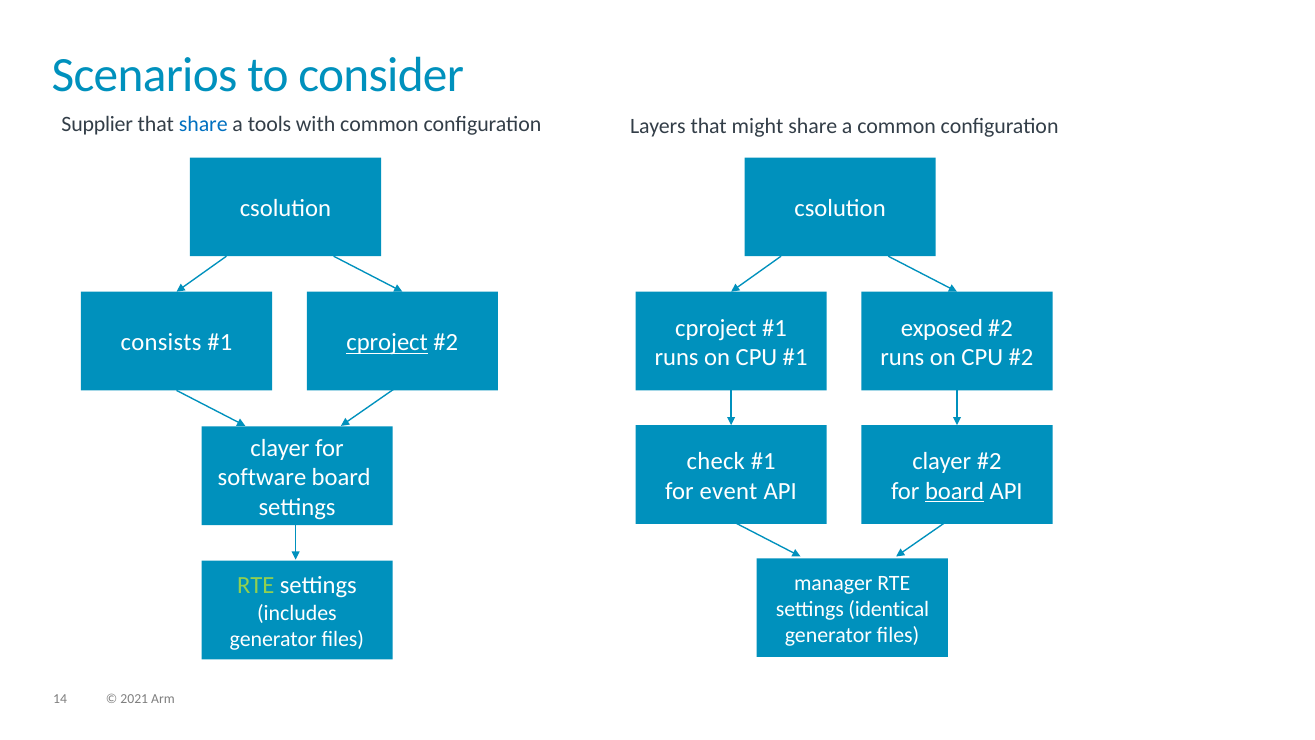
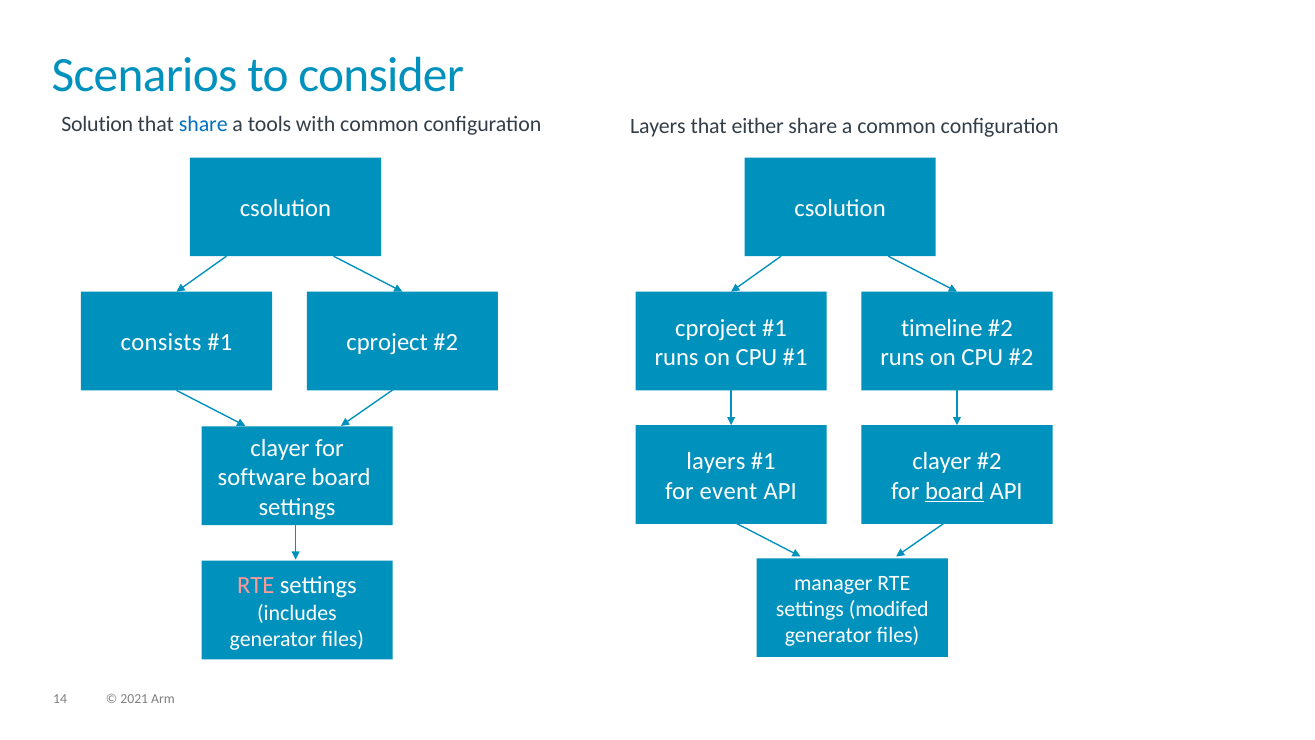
Supplier: Supplier -> Solution (97, 124)
might: might -> either (758, 126)
exposed: exposed -> timeline (942, 328)
cproject underline: present -> none (387, 343)
check: check -> layers (716, 461)
RTE colour: light green -> pink (256, 585)
identical: identical -> modifed (889, 609)
